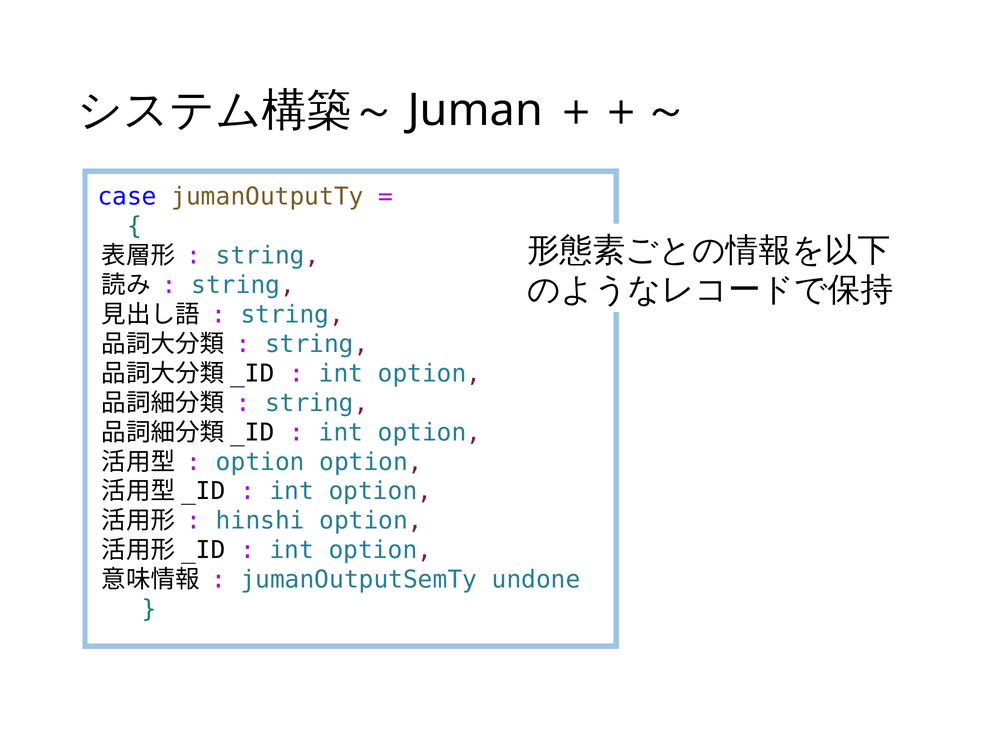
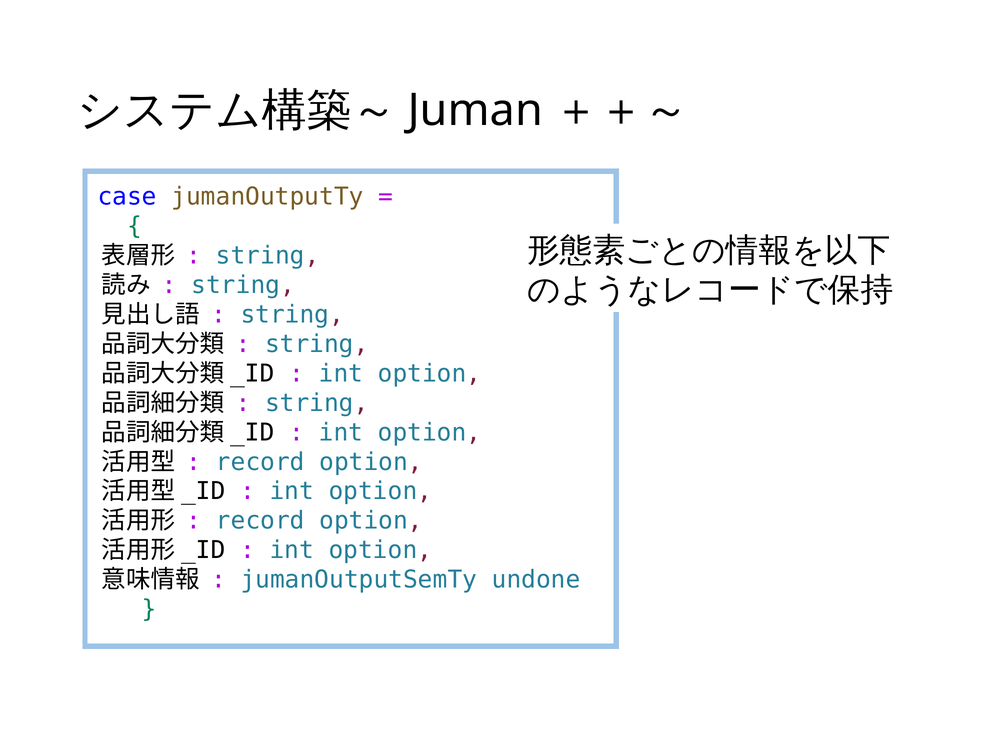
option: option -> record (260, 462)
hinshi: hinshi -> record (260, 521)
